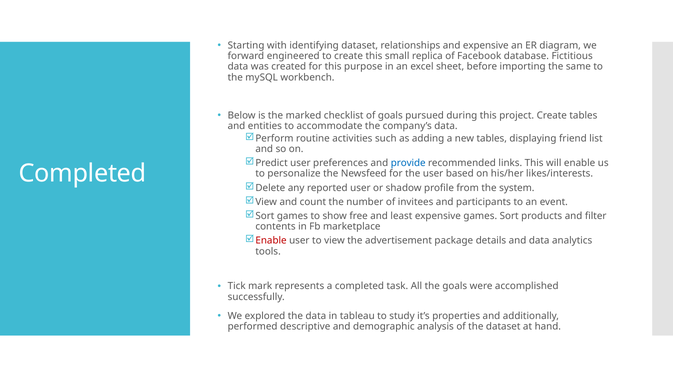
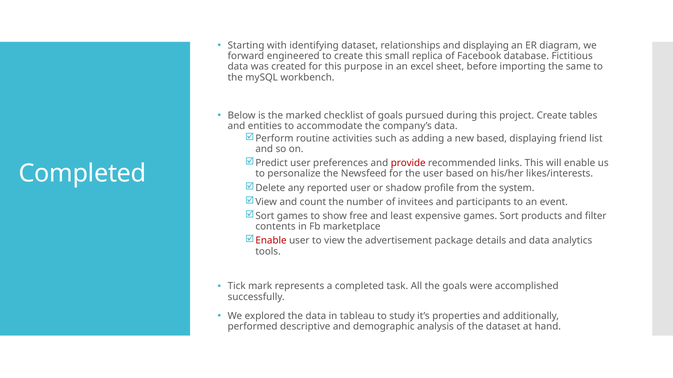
and expensive: expensive -> displaying (486, 46)
new tables: tables -> based (492, 139)
provide colour: blue -> red (408, 163)
